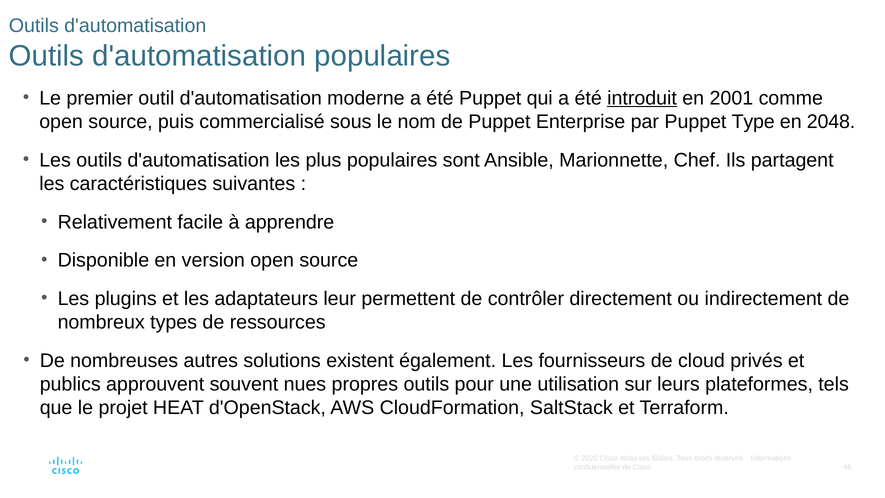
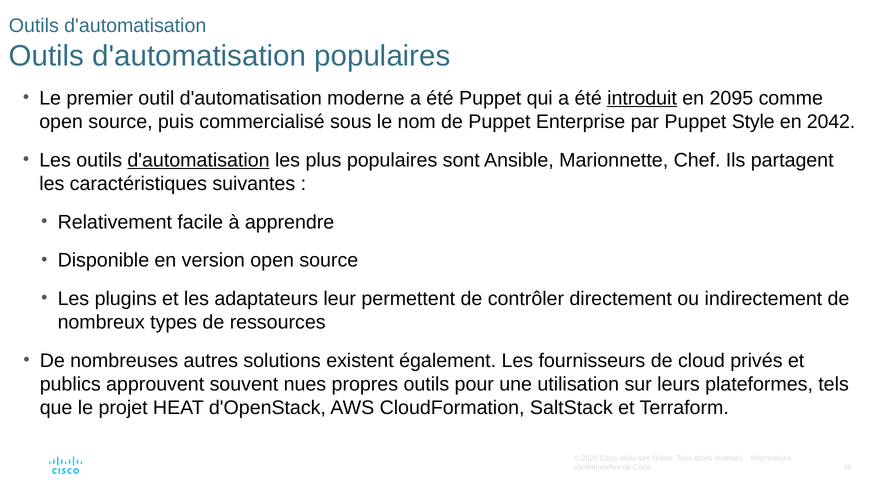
2001: 2001 -> 2095 (731, 98)
Type: Type -> Style (753, 122)
2048: 2048 -> 2042 (831, 122)
d'automatisation underline: none -> present (199, 160)
